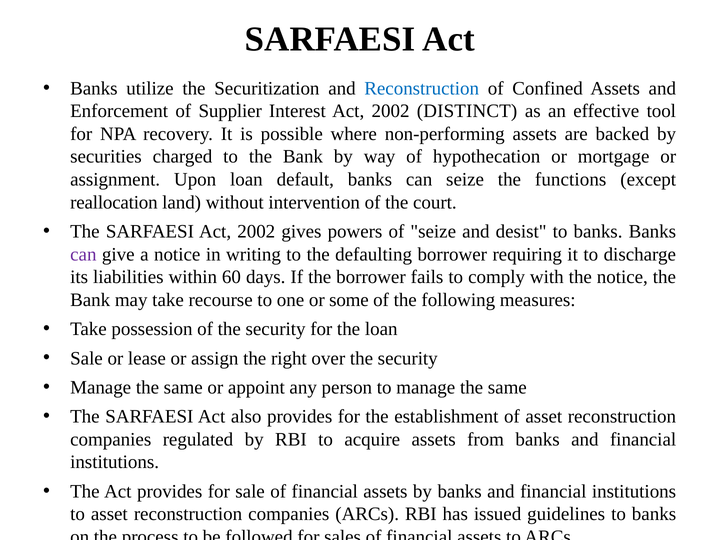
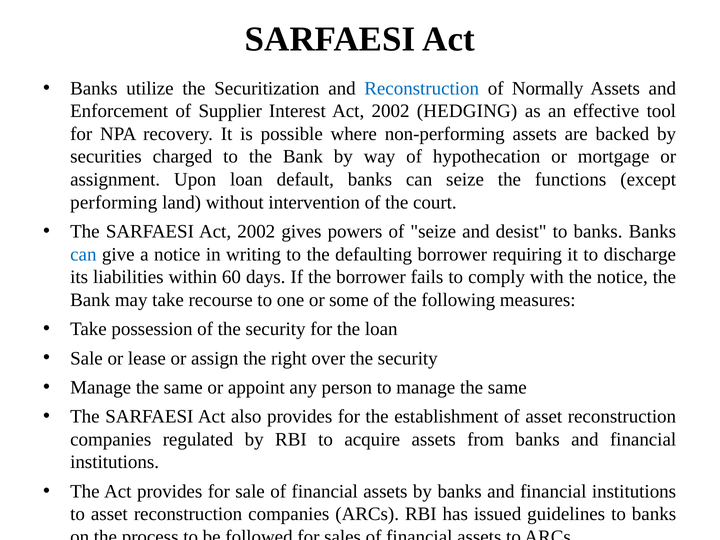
Confined: Confined -> Normally (548, 88)
DISTINCT: DISTINCT -> HEDGING (467, 111)
reallocation: reallocation -> performing (114, 202)
can colour: purple -> blue (83, 254)
